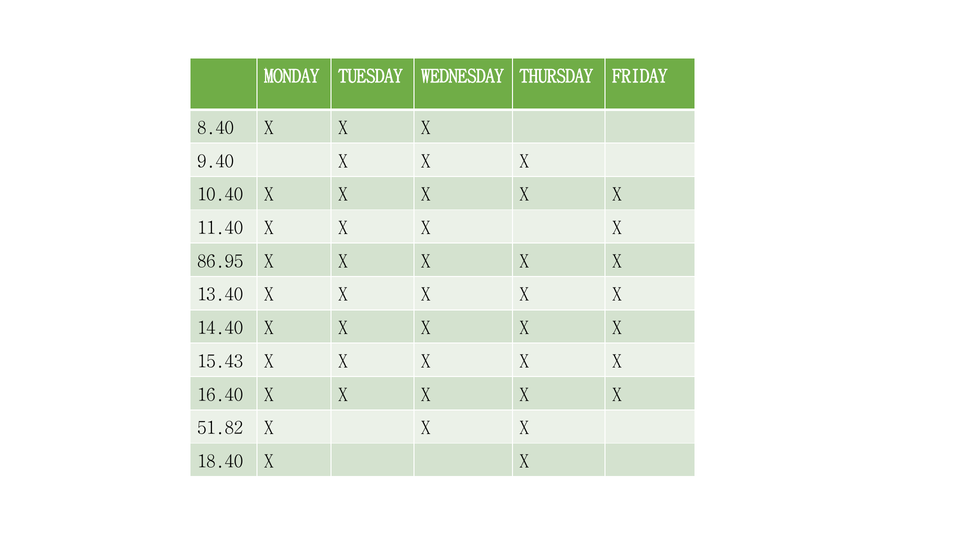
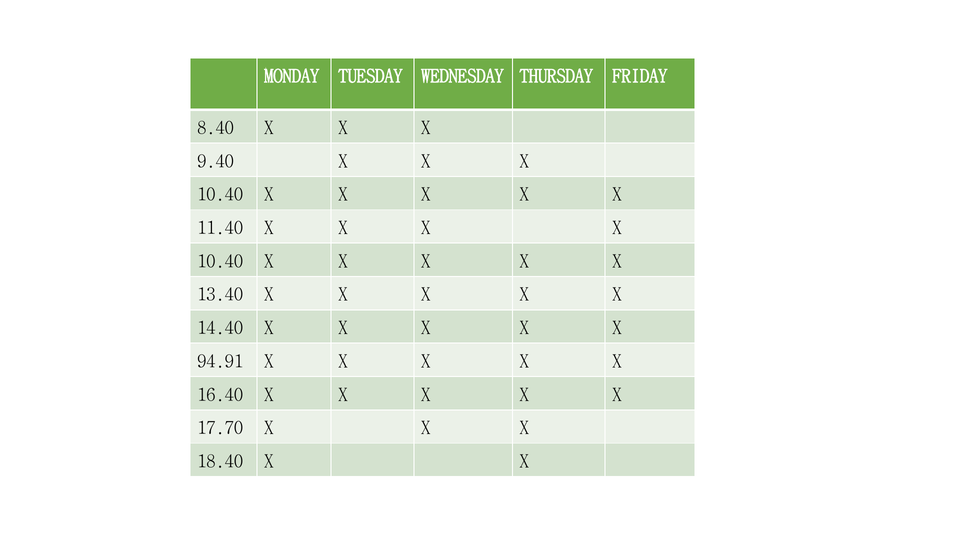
86.95: 86.95 -> 10.40 (220, 262)
15.43: 15.43 -> 94.91 (220, 362)
51.82: 51.82 -> 17.70 (220, 429)
